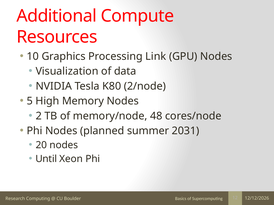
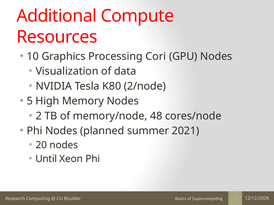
Link: Link -> Cori (156, 56)
2031: 2031 -> 2021 (186, 131)
